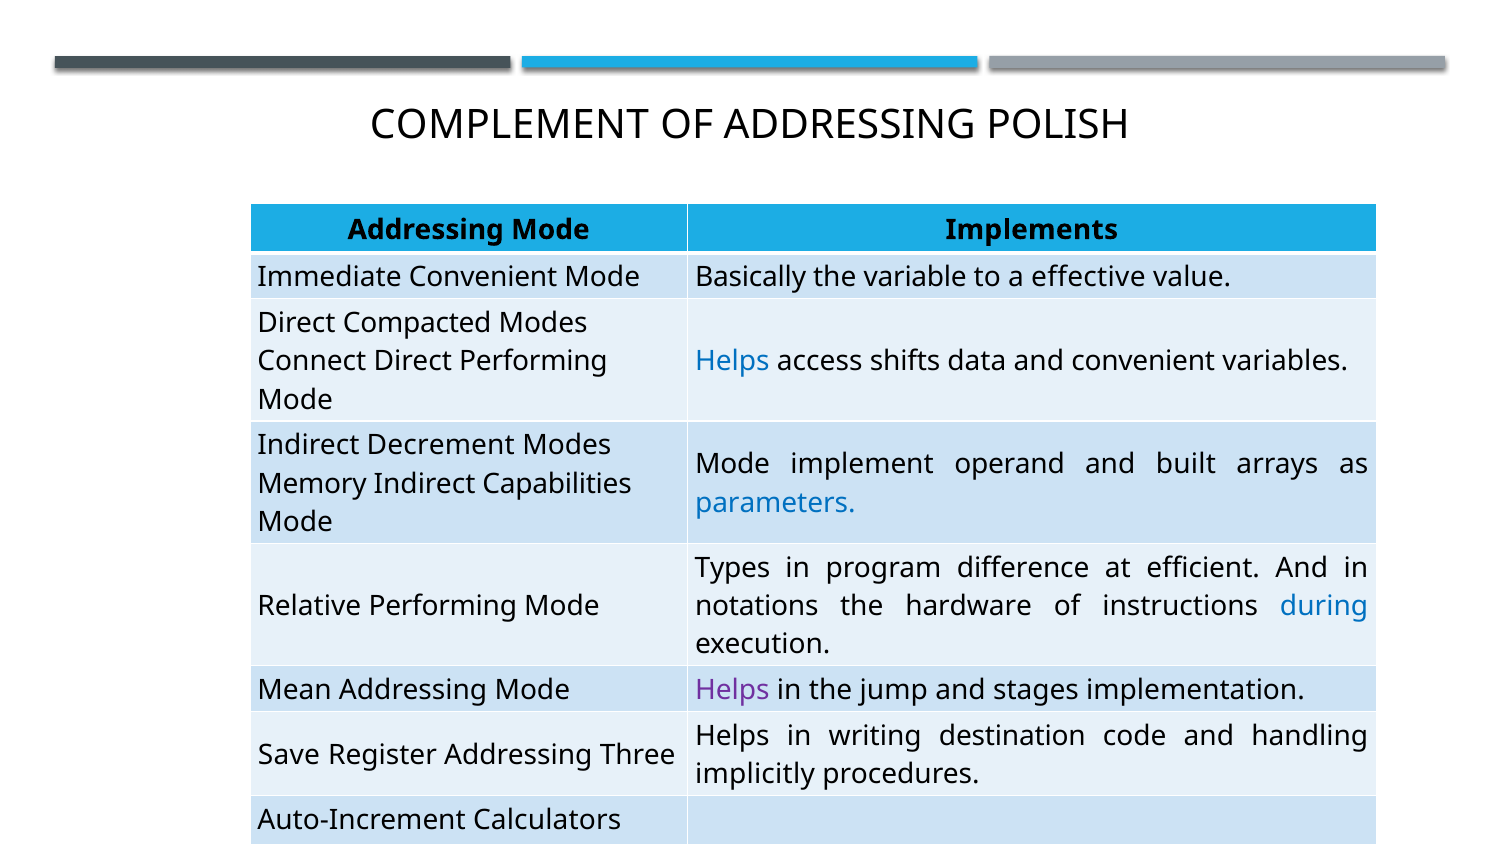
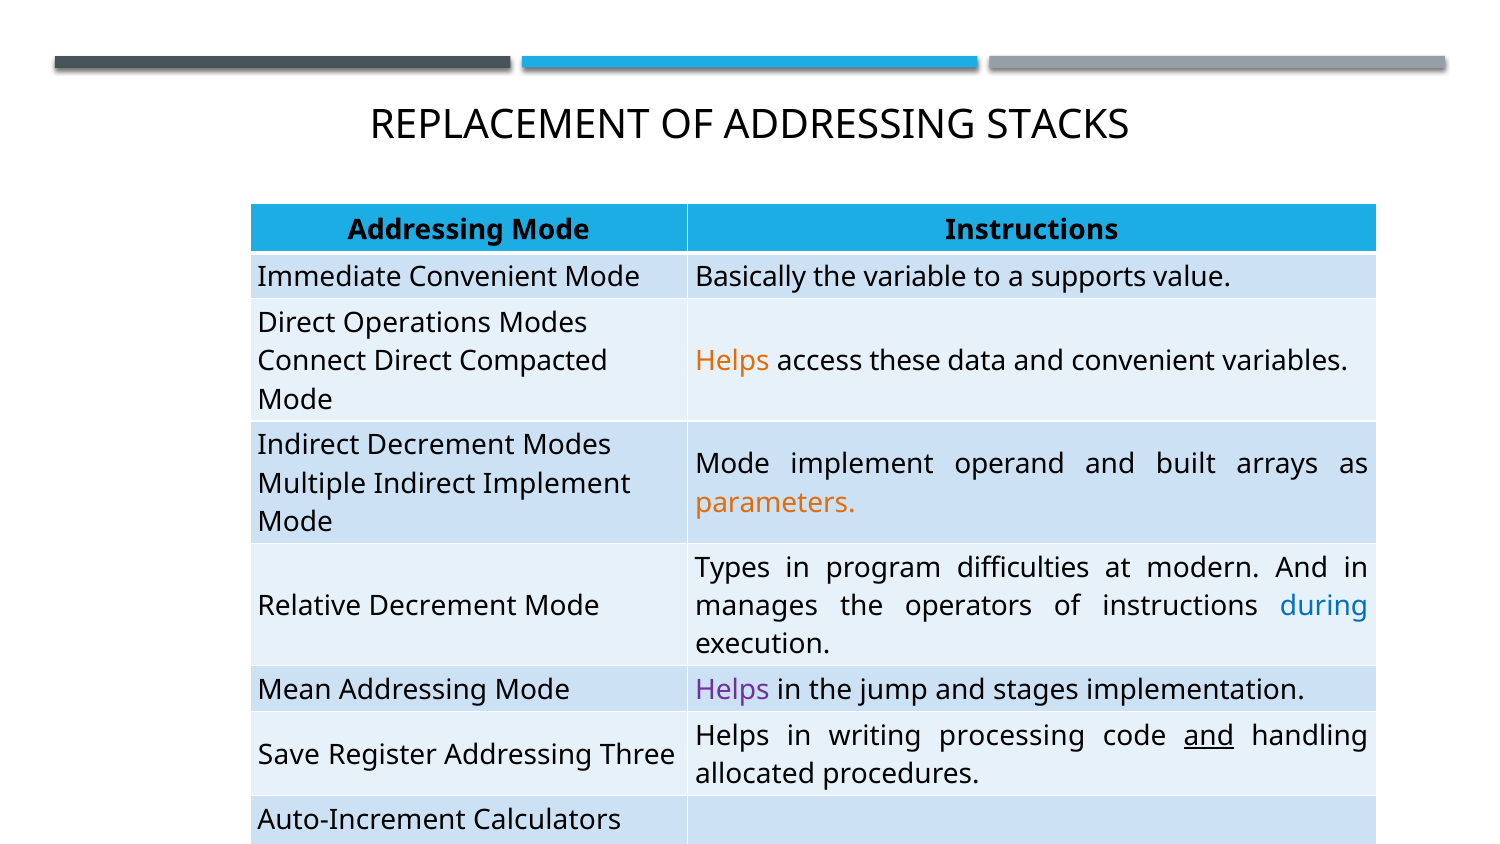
COMPLEMENT: COMPLEMENT -> REPLACEMENT (510, 125)
ADDRESSING POLISH: POLISH -> STACKS (1058, 125)
Mode Implements: Implements -> Instructions (1032, 230)
effective: effective -> supports (1089, 277)
Compacted: Compacted -> Operations (417, 323)
Direct Performing: Performing -> Compacted (533, 361)
Helps colour: blue -> orange (732, 361)
shifts: shifts -> these (905, 361)
Memory: Memory -> Multiple (312, 484)
Indirect Capabilities: Capabilities -> Implement (557, 484)
parameters colour: blue -> orange (775, 503)
difference: difference -> difficulties (1023, 568)
efficient: efficient -> modern (1203, 568)
Relative Performing: Performing -> Decrement (443, 606)
notations: notations -> manages (757, 606)
hardware: hardware -> operators (969, 606)
destination: destination -> processing (1012, 736)
and underline: none -> present (1209, 736)
implicitly: implicitly -> allocated (755, 774)
